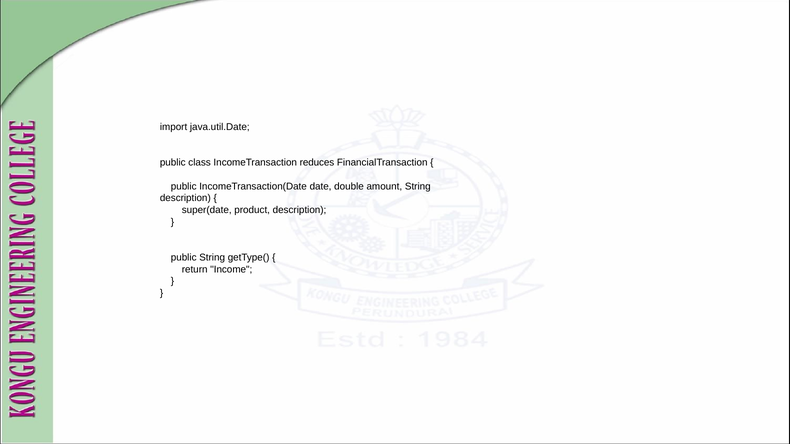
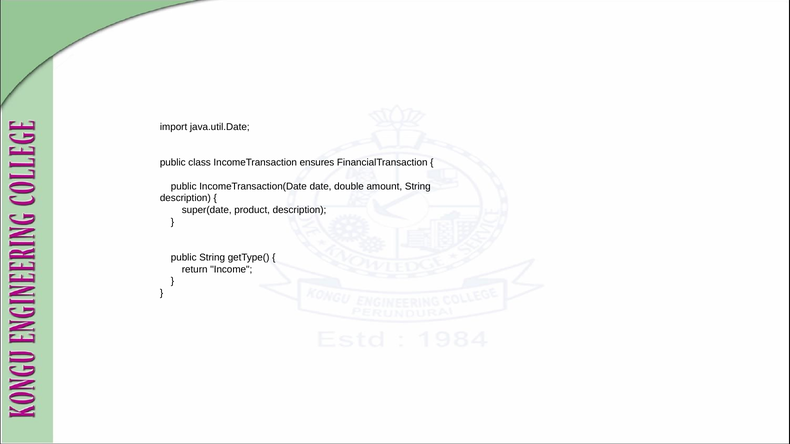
reduces: reduces -> ensures (317, 163)
